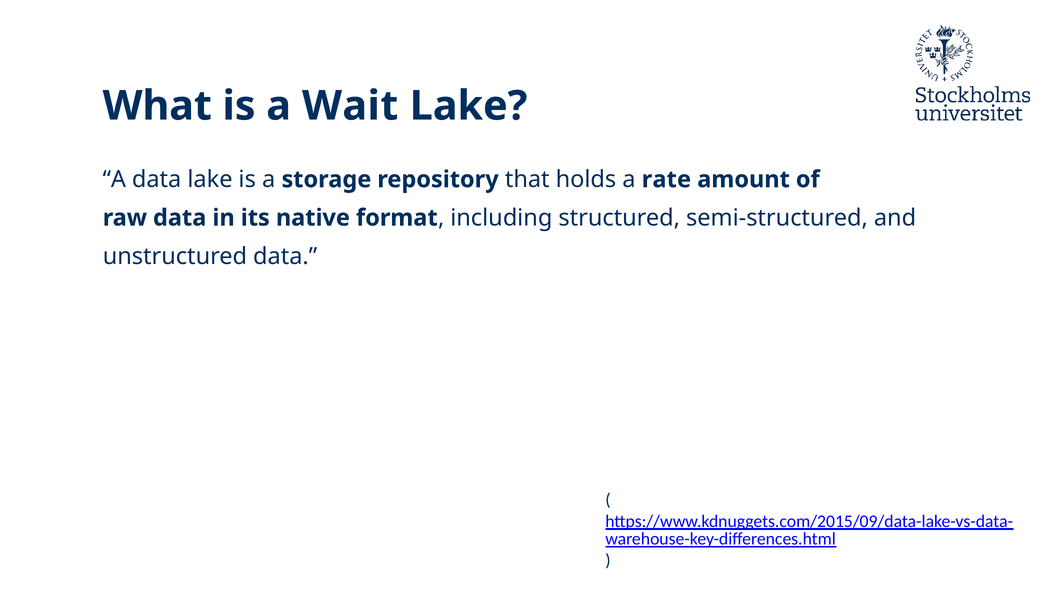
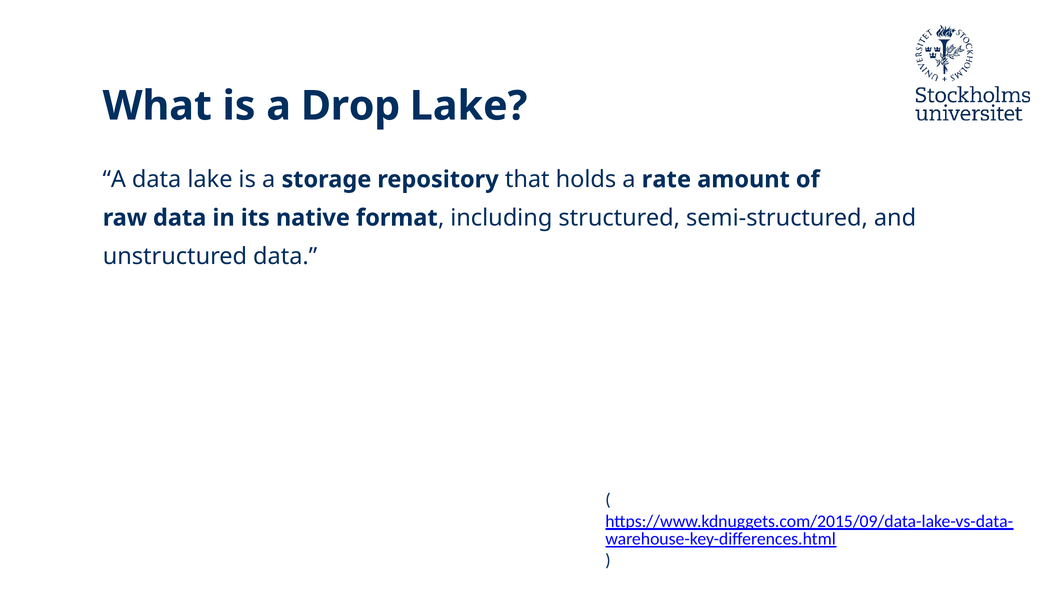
Wait: Wait -> Drop (351, 106)
